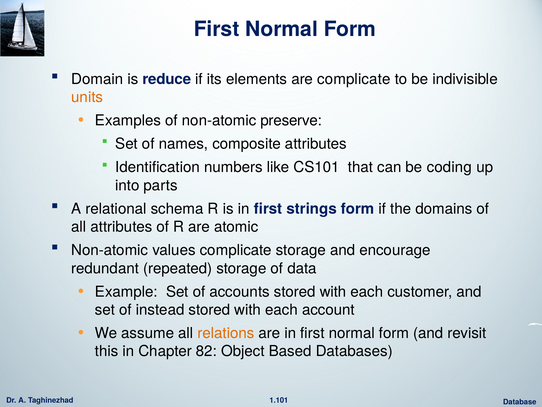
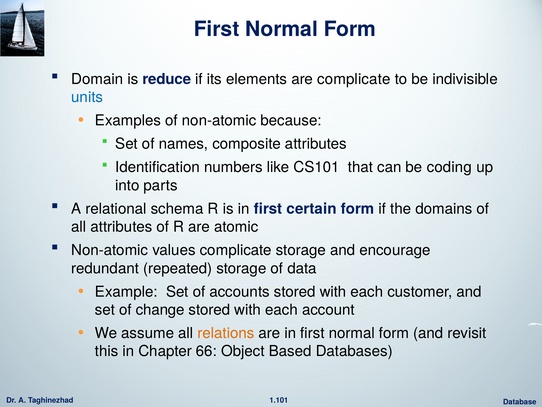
units colour: orange -> blue (87, 97)
preserve: preserve -> because (291, 120)
strings: strings -> certain (312, 209)
instead: instead -> change (160, 309)
82: 82 -> 66 (206, 351)
